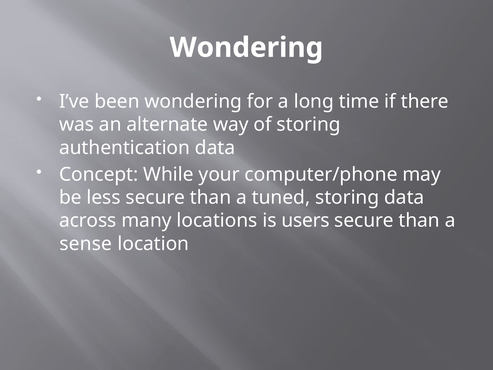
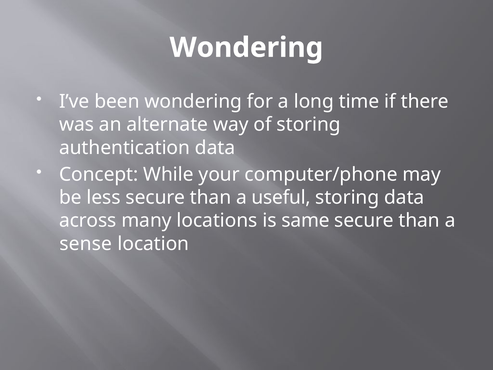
tuned: tuned -> useful (281, 197)
users: users -> same (306, 220)
